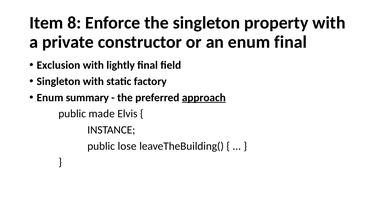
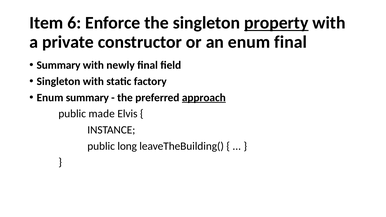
8: 8 -> 6 (74, 23)
property underline: none -> present (276, 23)
Exclusion: Exclusion -> Summary (59, 65)
lightly: lightly -> newly (121, 65)
lose: lose -> long (127, 146)
